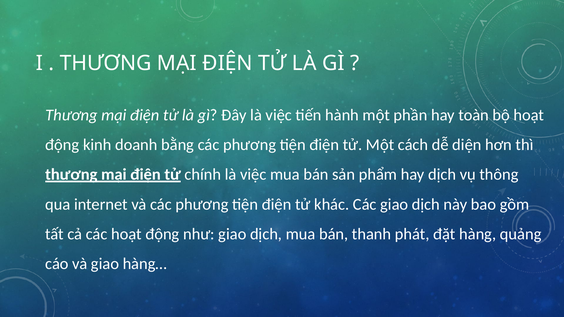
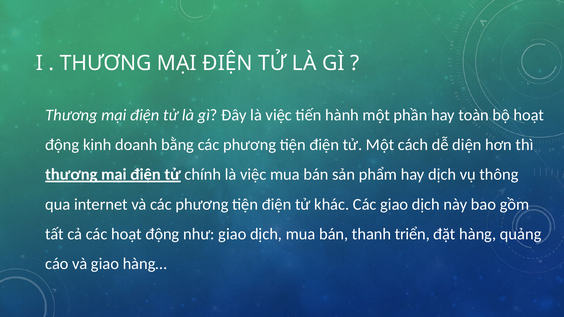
phát: phát -> triển (412, 234)
